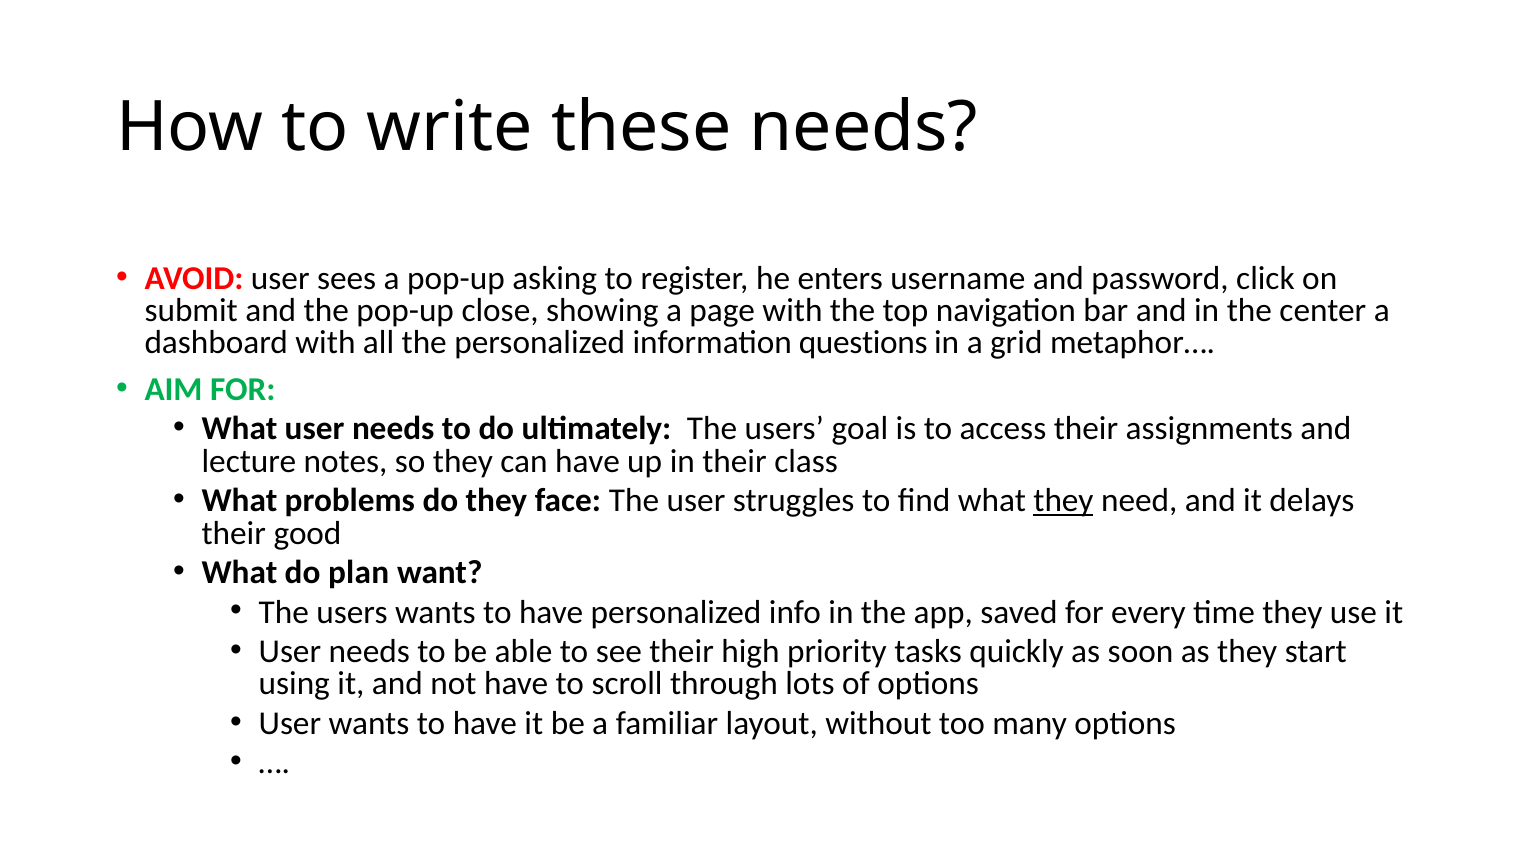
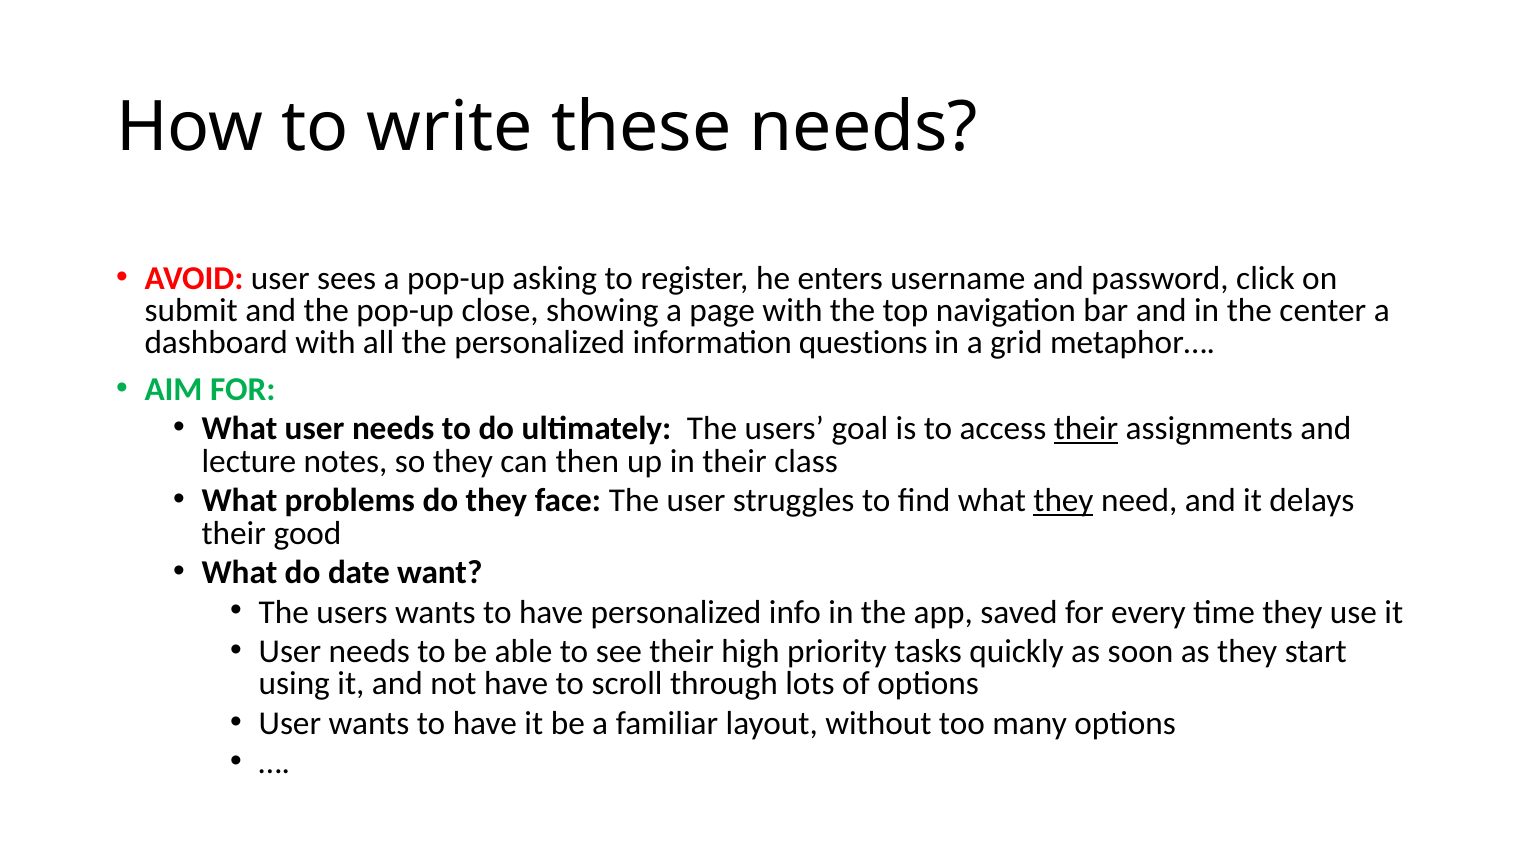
their underline: none -> present (1086, 429)
can have: have -> then (587, 461)
plan: plan -> date (359, 573)
